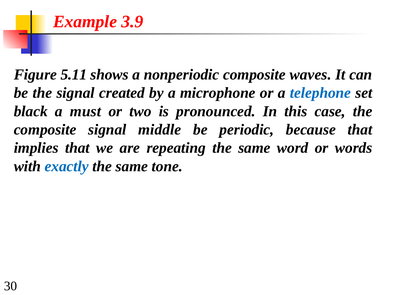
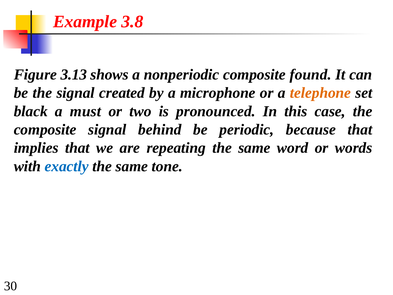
3.9: 3.9 -> 3.8 (132, 21)
5.11: 5.11 -> 3.13 (74, 74)
waves: waves -> found (310, 74)
telephone colour: blue -> orange (320, 93)
middle: middle -> behind (160, 129)
